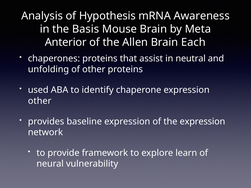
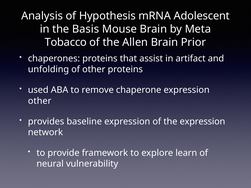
Awareness: Awareness -> Adolescent (202, 16)
Anterior: Anterior -> Tobacco (66, 42)
Each: Each -> Prior (193, 42)
neutral: neutral -> artifact (191, 59)
identify: identify -> remove (98, 90)
